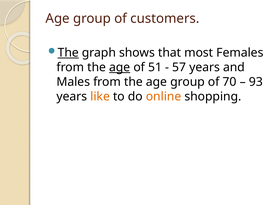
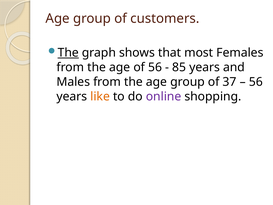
age underline: present -> none (120, 67)
of 51: 51 -> 56 (155, 67)
57: 57 -> 85 (179, 67)
70: 70 -> 37 (230, 82)
93: 93 -> 56 (256, 82)
online colour: orange -> purple (164, 96)
